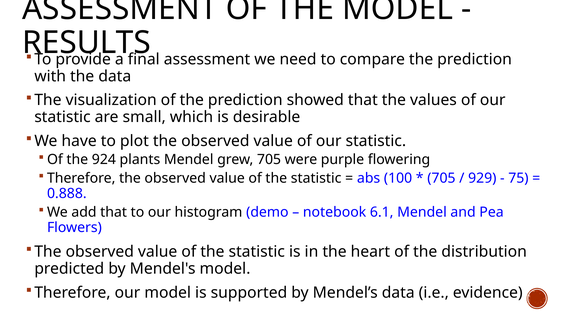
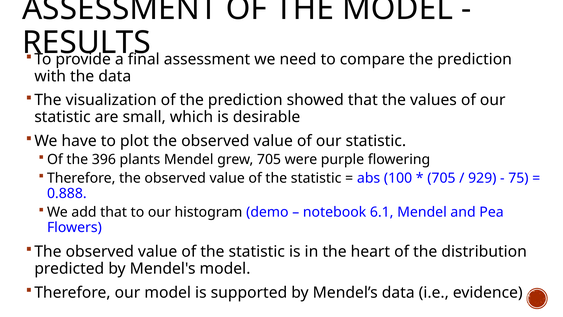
924: 924 -> 396 (104, 159)
